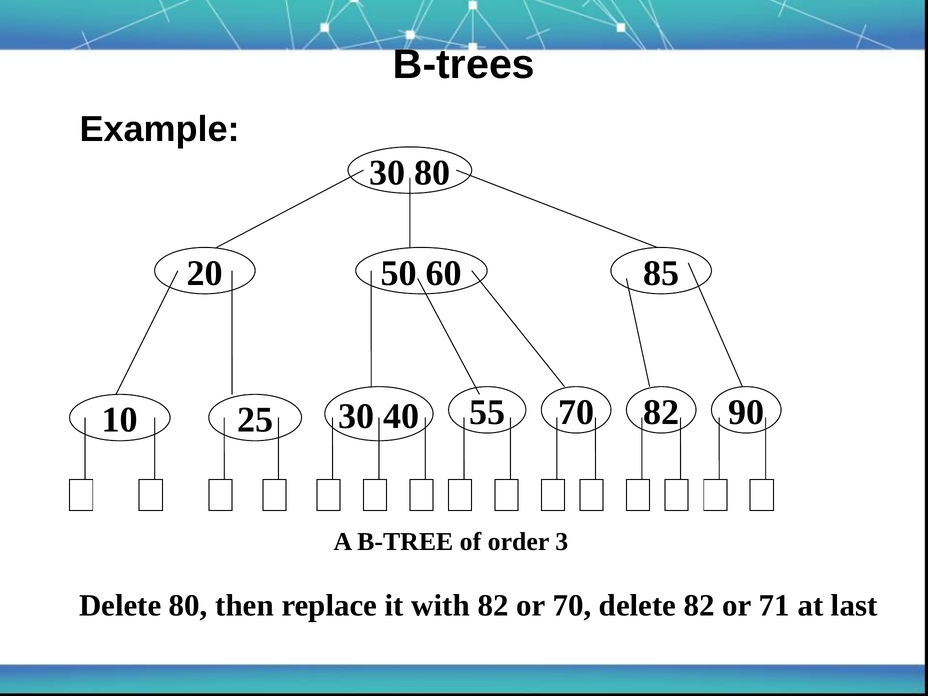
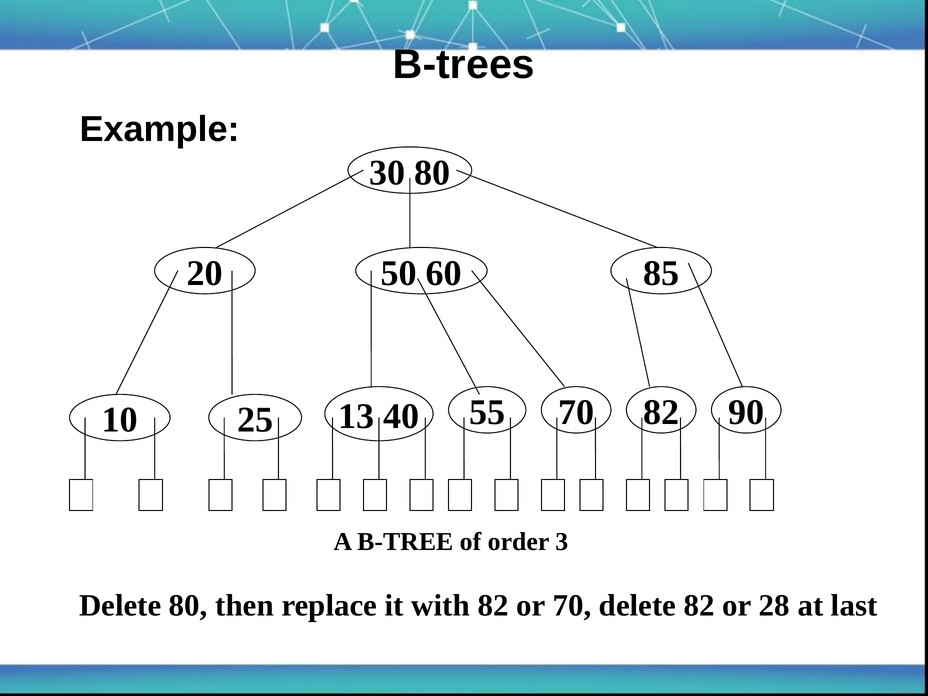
25 30: 30 -> 13 (356, 416)
71: 71 -> 28 (774, 605)
